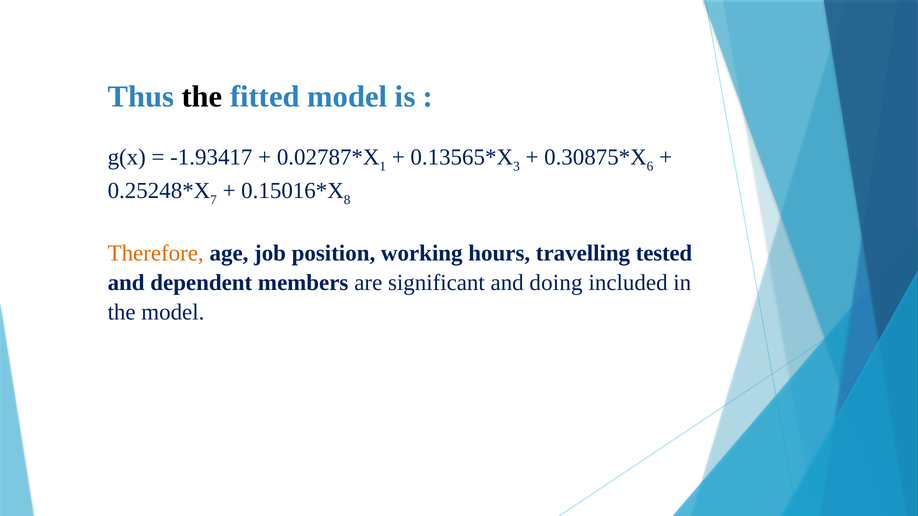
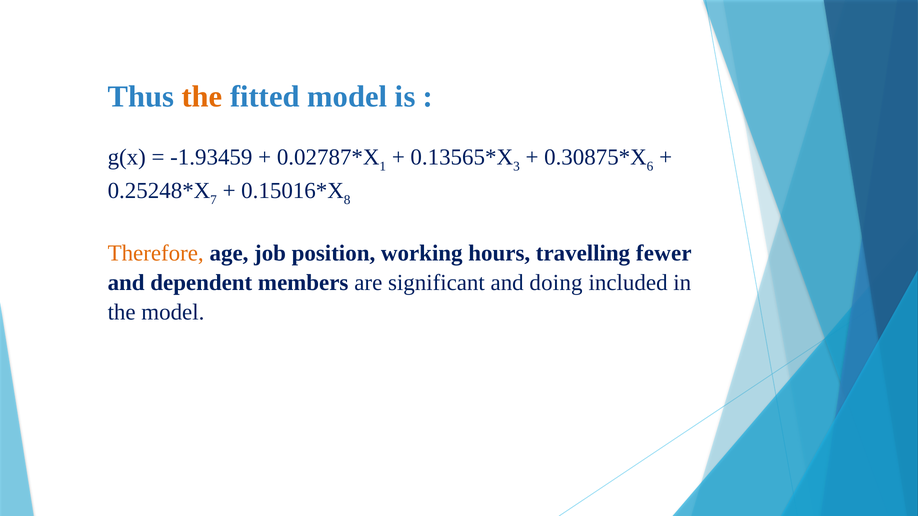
the colour: black -> orange (202, 97)
-1.93417: -1.93417 -> -1.93459 (211, 157)
tested: tested -> fewer (664, 254)
